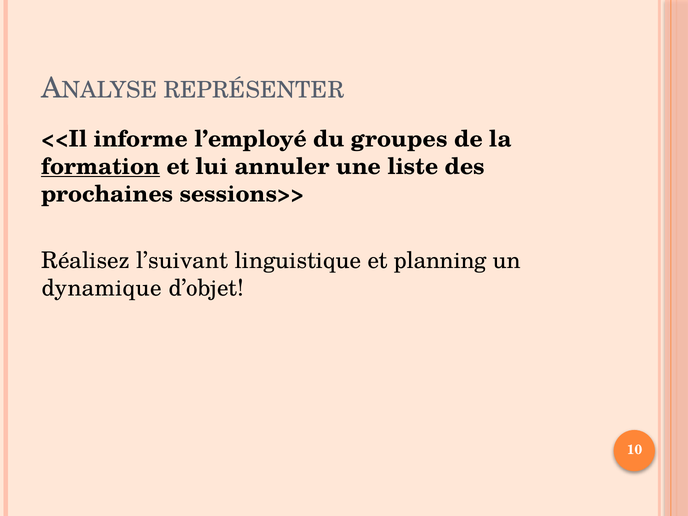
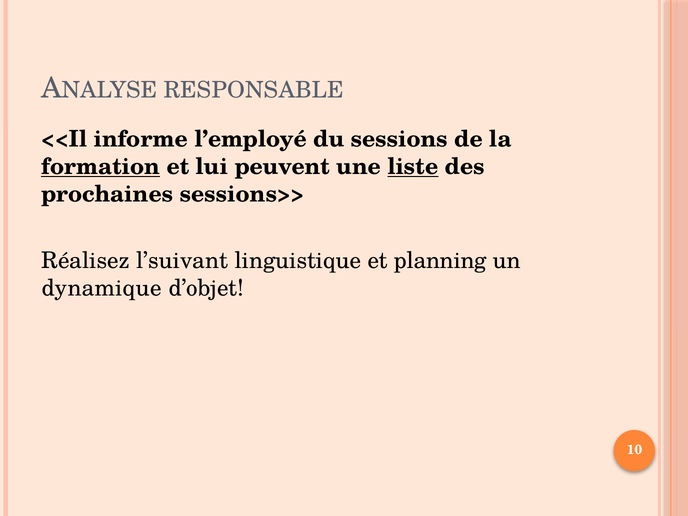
REPRÉSENTER: REPRÉSENTER -> RESPONSABLE (254, 90)
groupes: groupes -> sessions (399, 139)
annuler: annuler -> peuvent (282, 167)
liste underline: none -> present (413, 167)
